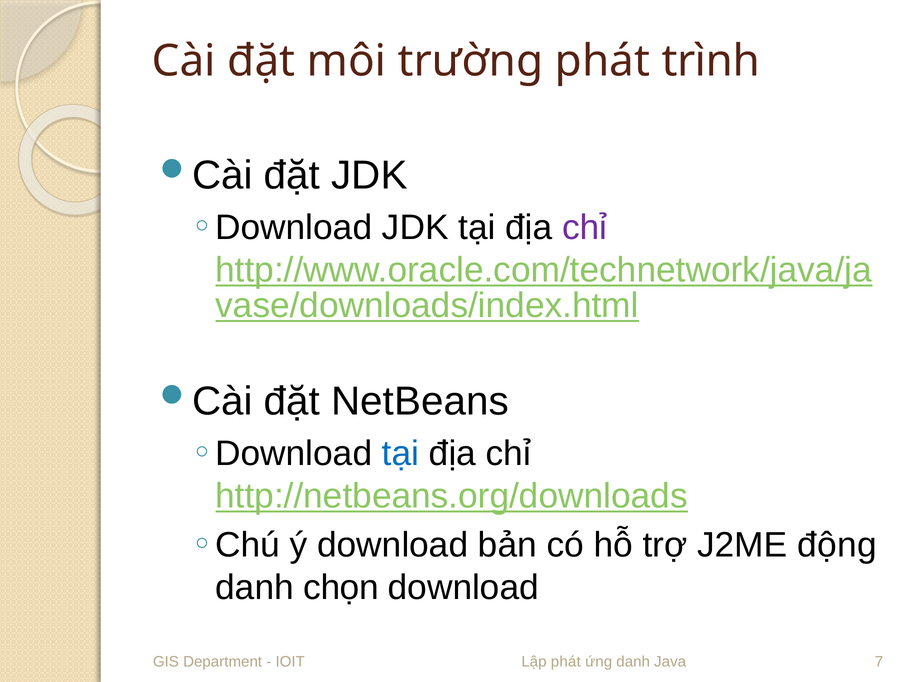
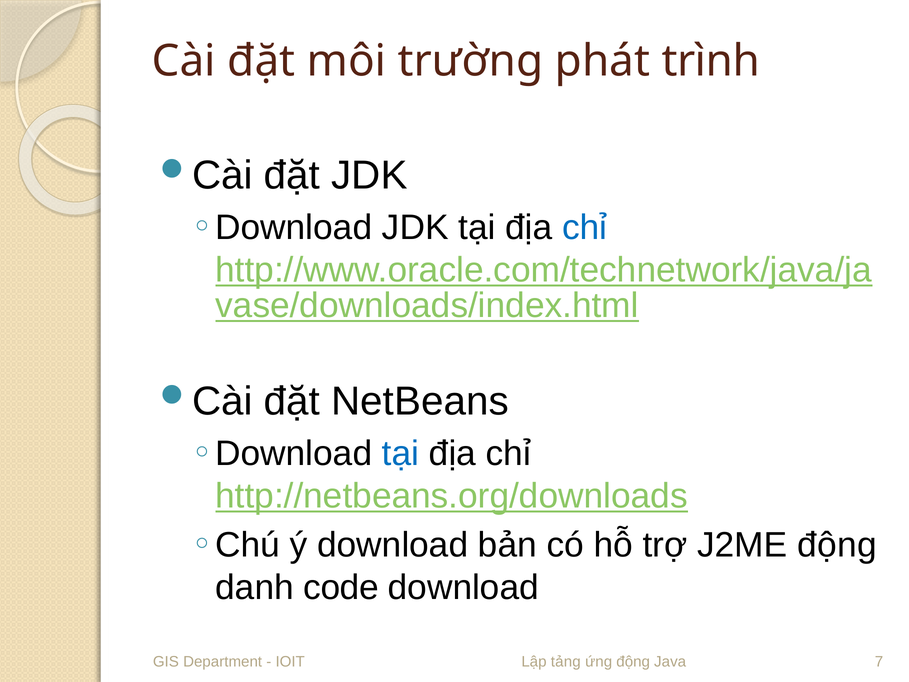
chỉ colour: purple -> blue (585, 228)
chọn: chọn -> code (341, 588)
Lập phát: phát -> tảng (566, 662)
ứng danh: danh -> động (633, 662)
